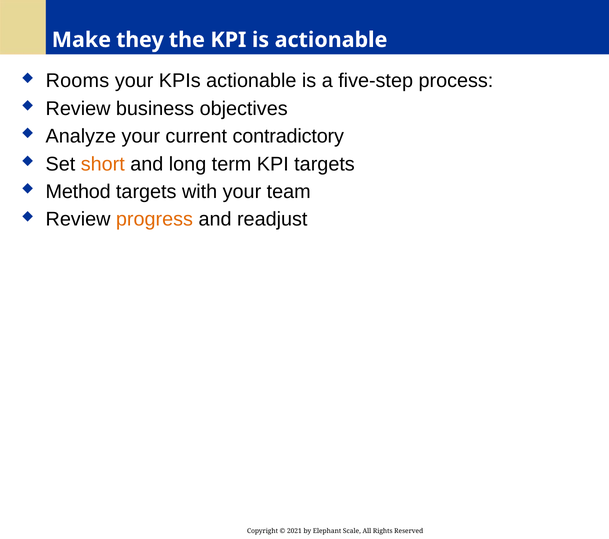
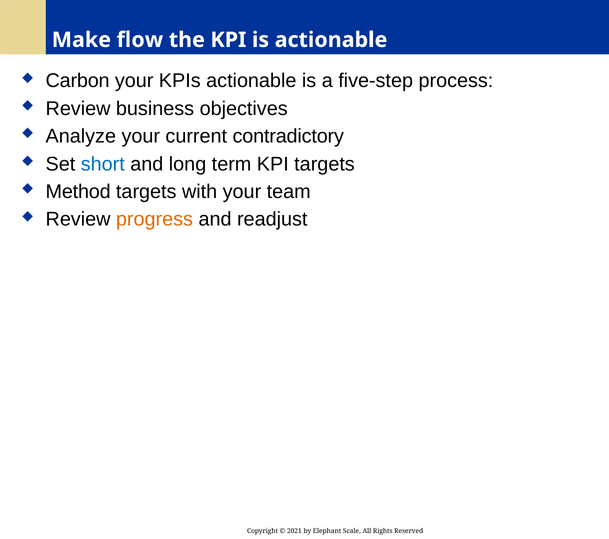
they: they -> flow (140, 40)
Rooms: Rooms -> Carbon (78, 81)
short colour: orange -> blue (103, 164)
